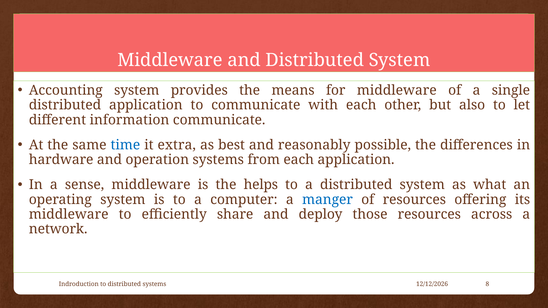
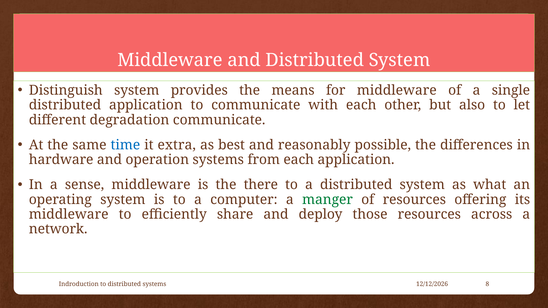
Accounting: Accounting -> Distinguish (66, 90)
information: information -> degradation (129, 120)
helps: helps -> there (261, 185)
manger colour: blue -> green (327, 200)
